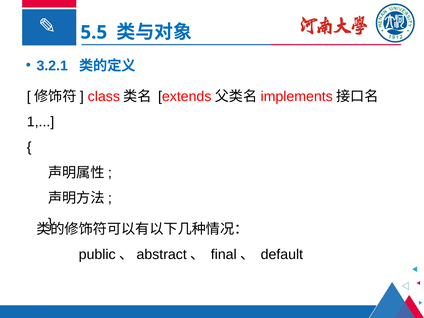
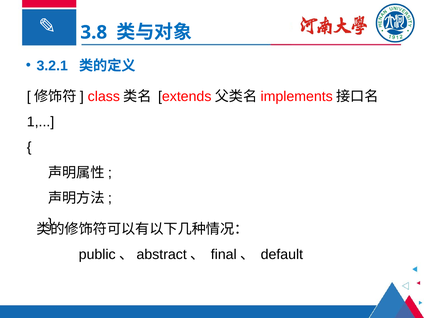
5.5: 5.5 -> 3.8 (94, 32)
